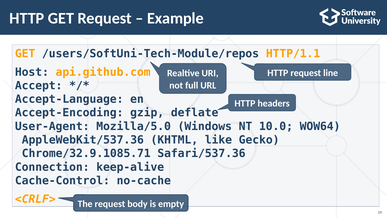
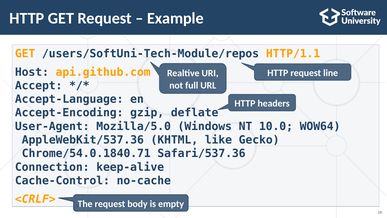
Chrome/32.9.1085.71: Chrome/32.9.1085.71 -> Chrome/54.0.1840.71 (86, 153)
